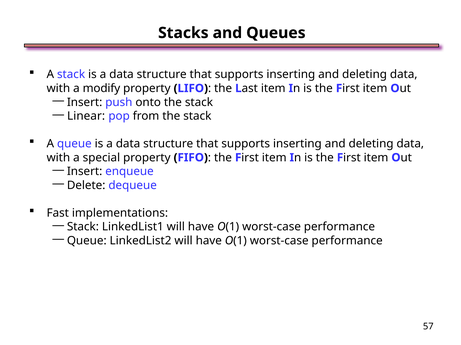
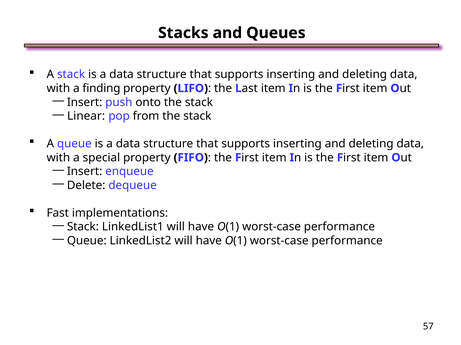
modify: modify -> finding (101, 88)
